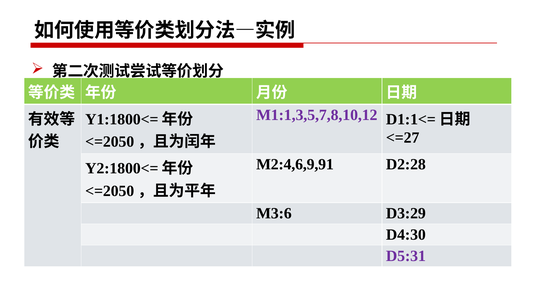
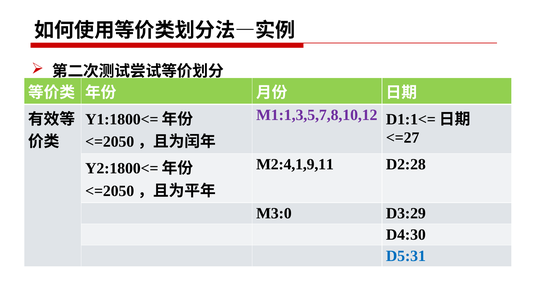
M2:4,6,9,91: M2:4,6,9,91 -> M2:4,1,9,11 (295, 165)
M3:6: M3:6 -> M3:0 (274, 214)
D5:31 colour: purple -> blue (406, 256)
